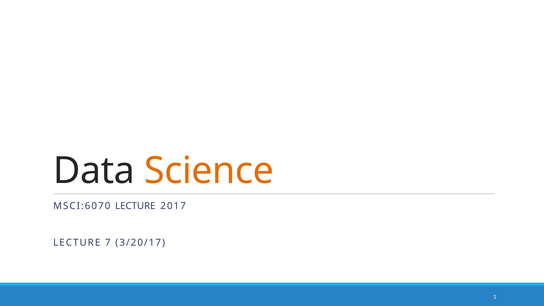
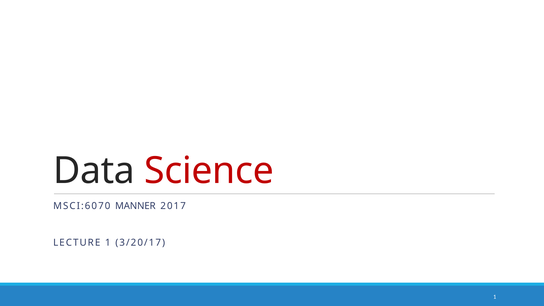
Science colour: orange -> red (209, 171)
MSCI:6070 LECTURE: LECTURE -> MANNER (135, 206)
LECTURE 7: 7 -> 1 (108, 243)
